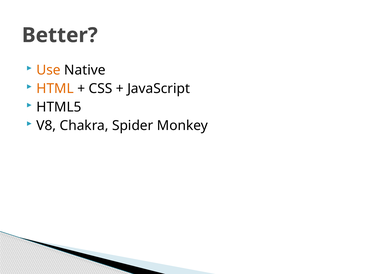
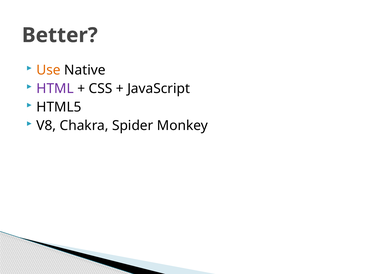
HTML colour: orange -> purple (55, 89)
